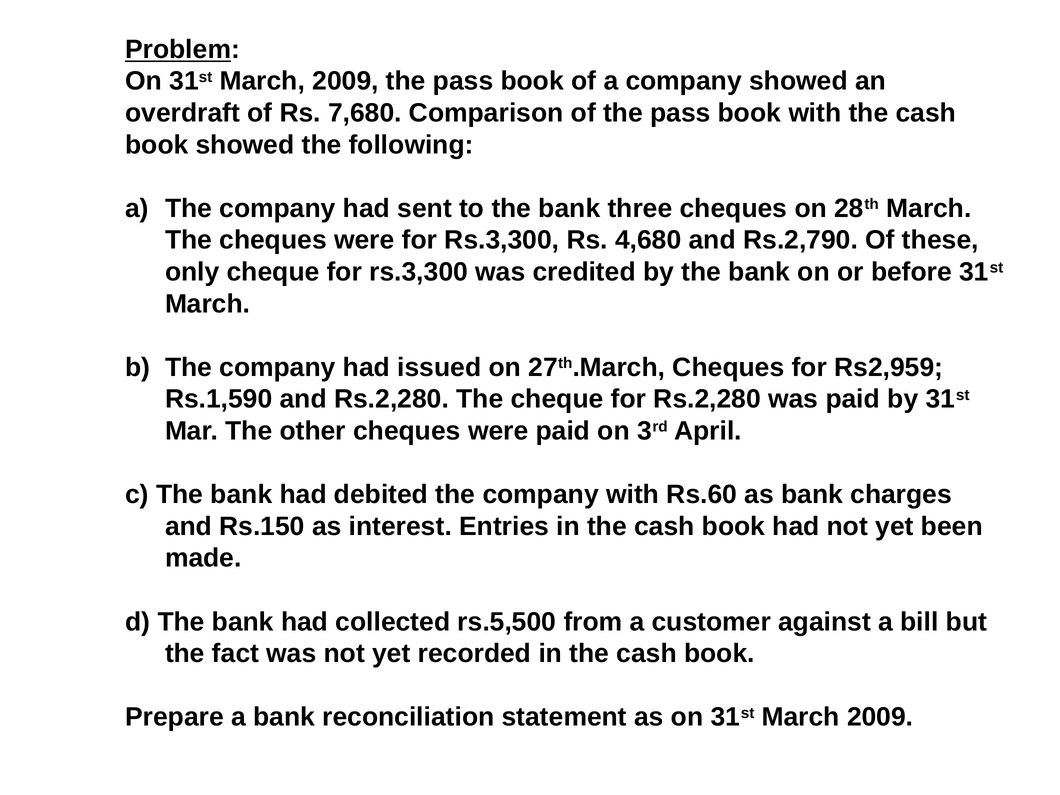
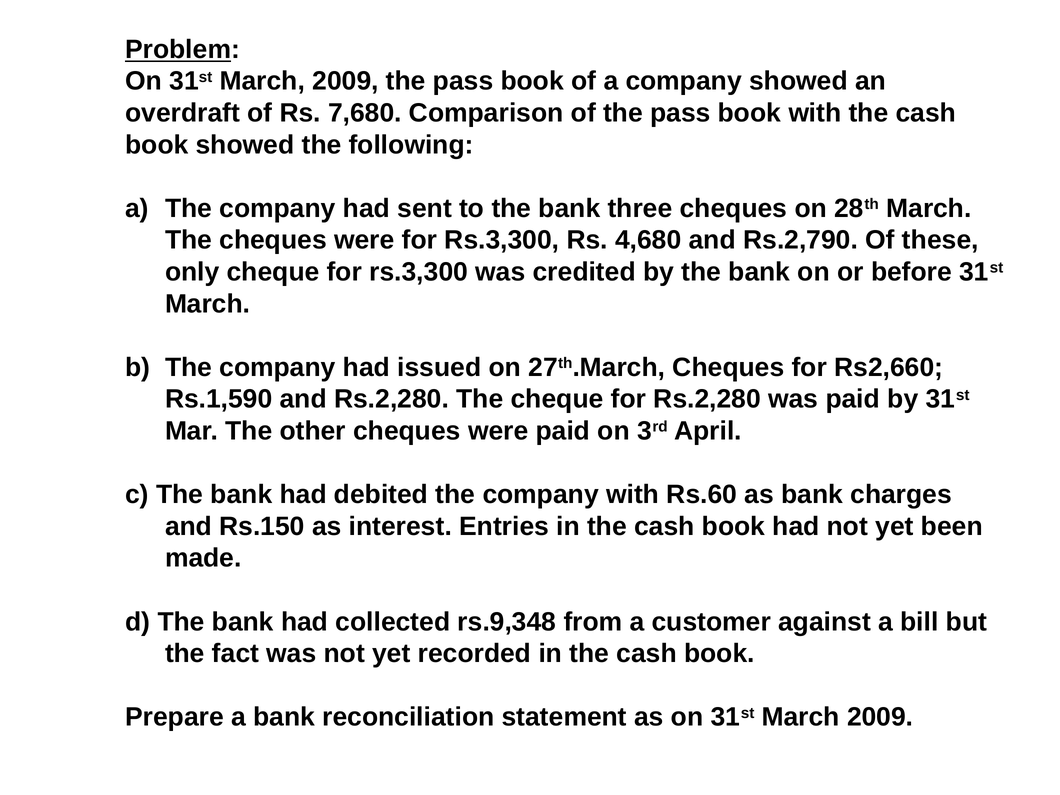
Rs2,959: Rs2,959 -> Rs2,660 (889, 367)
rs.5,500: rs.5,500 -> rs.9,348 (507, 622)
